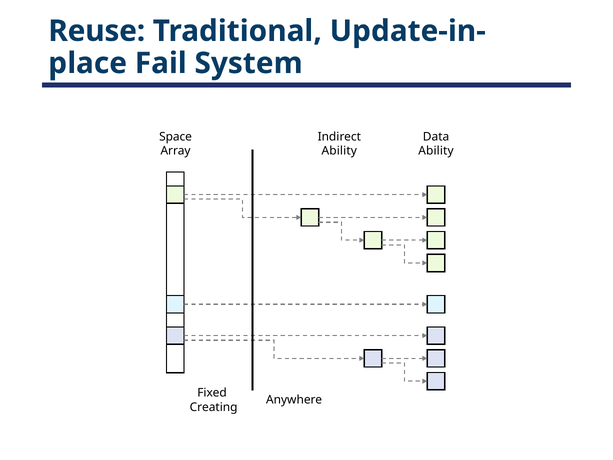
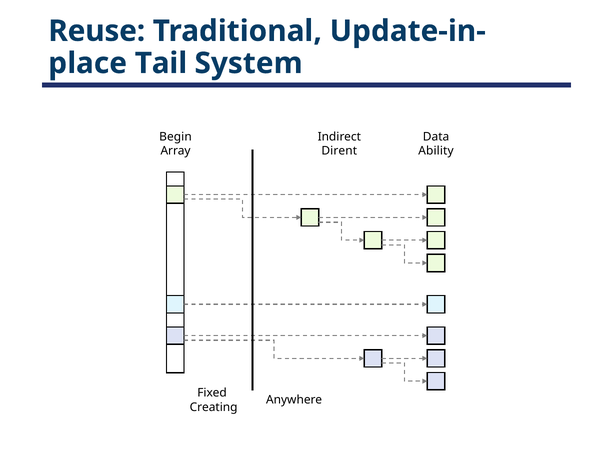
Fail: Fail -> Tail (161, 63)
Space: Space -> Begin (175, 137)
Ability: Ability -> Dirent (339, 151)
